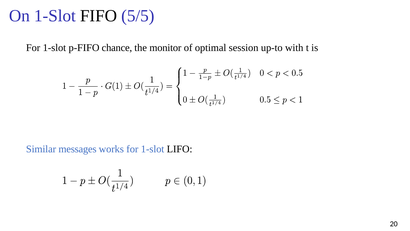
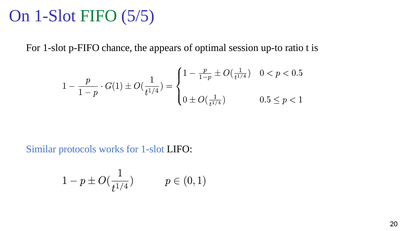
FIFO colour: black -> green (99, 16)
monitor: monitor -> appears (165, 48)
with: with -> ratio (294, 48)
messages: messages -> protocols (77, 149)
